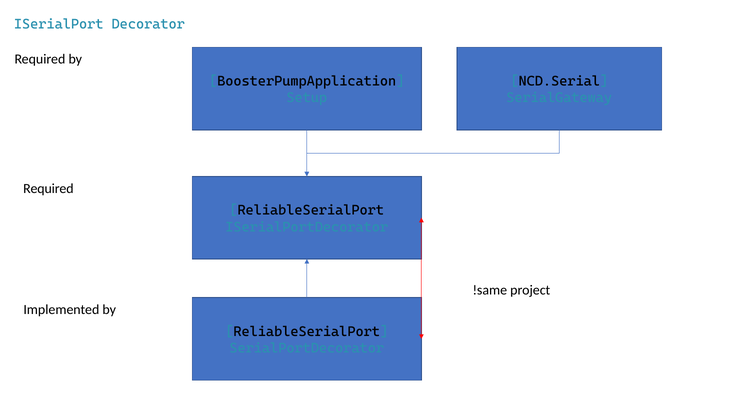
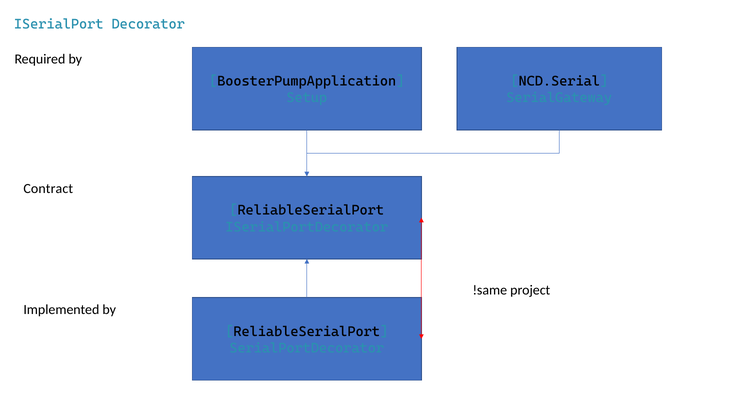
Required: Required -> Contract (48, 189)
